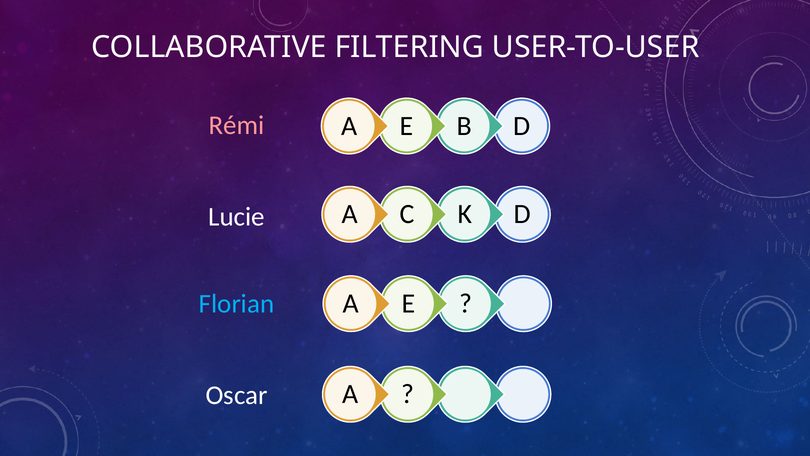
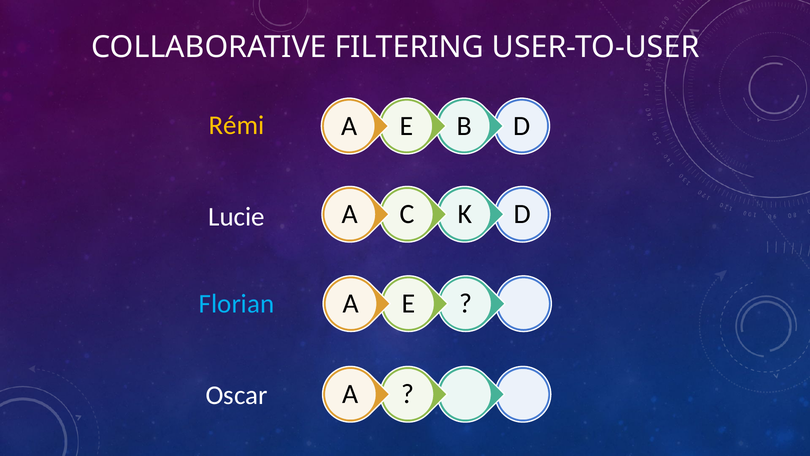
Rémi colour: pink -> yellow (237, 125)
